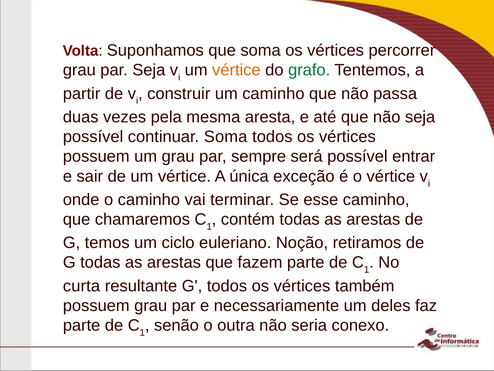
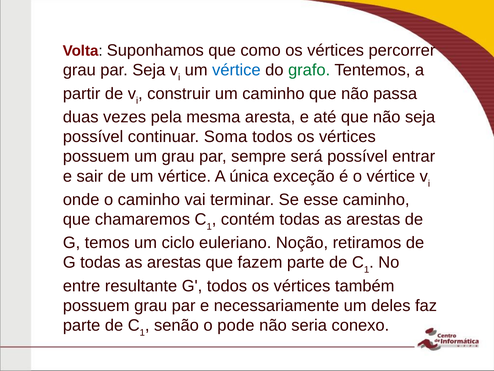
que soma: soma -> como (261, 50)
vértice colour: orange -> blue (236, 70)
curta: curta -> entre (82, 286)
outra: outra -> pode (236, 325)
